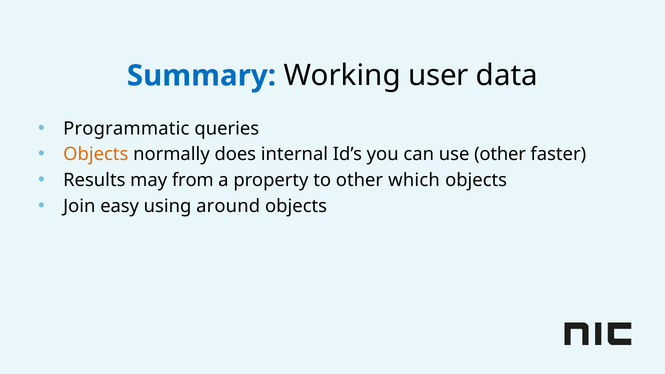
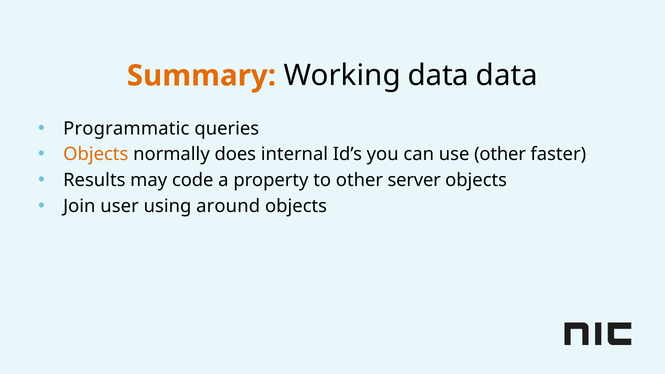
Summary colour: blue -> orange (201, 76)
Working user: user -> data (438, 76)
from: from -> code (193, 180)
which: which -> server (414, 180)
easy: easy -> user (120, 206)
